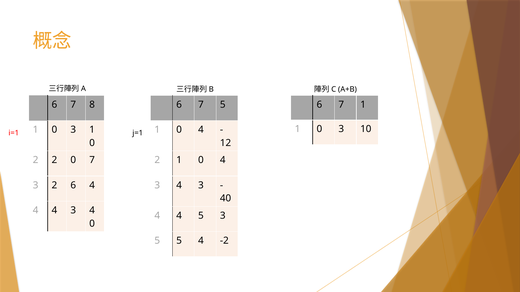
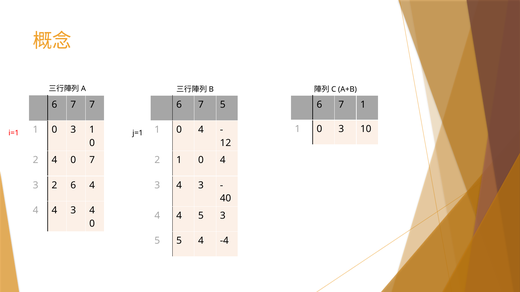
7 8: 8 -> 7 (92, 105)
2 2: 2 -> 4 (54, 160)
-2: -2 -> -4 (224, 241)
